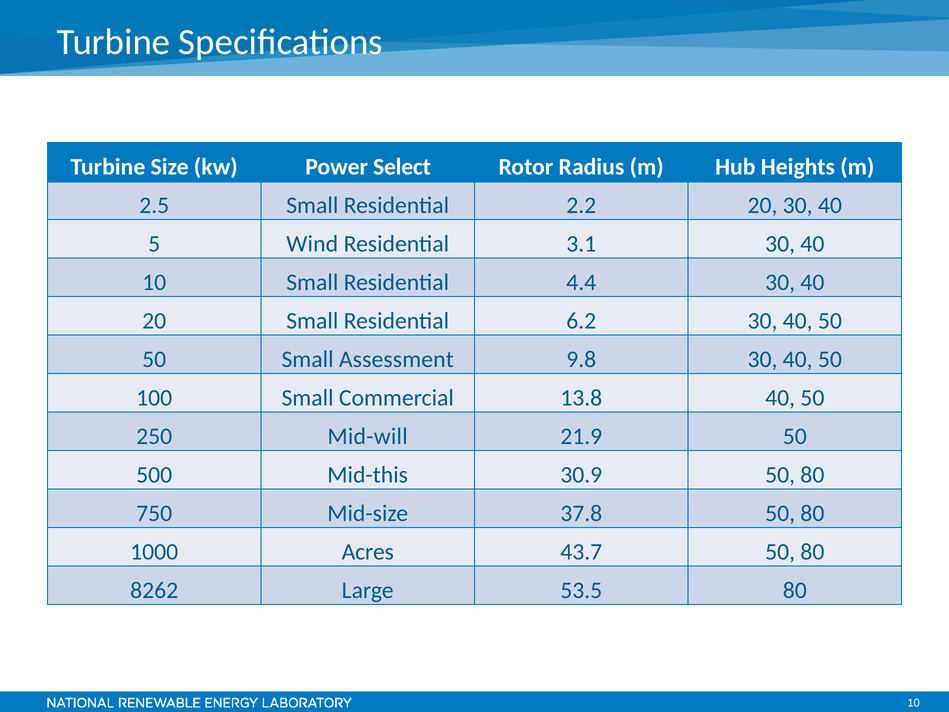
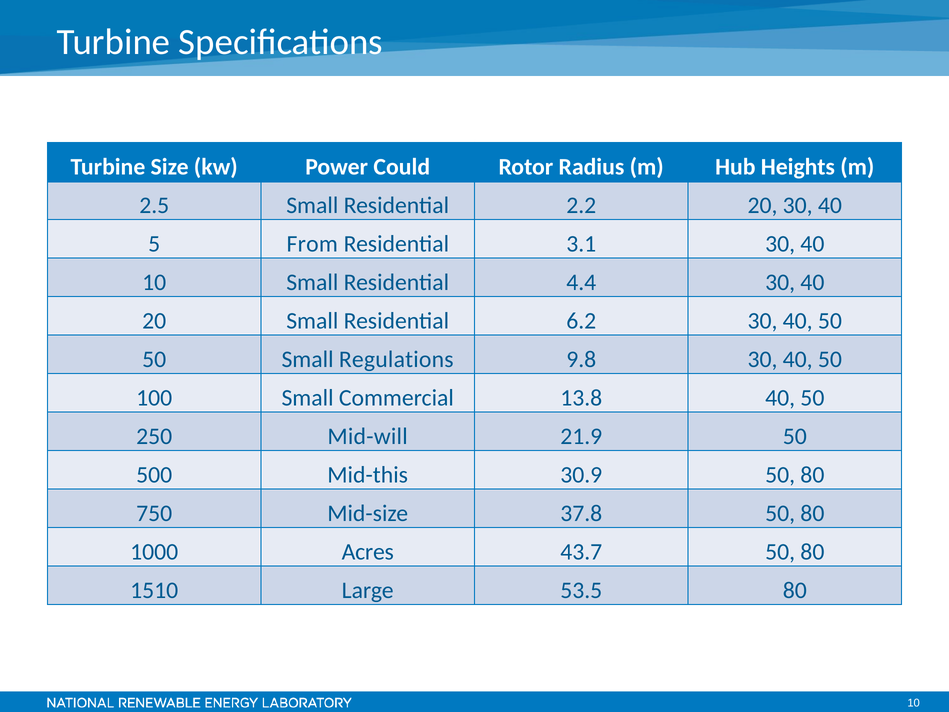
Select: Select -> Could (402, 167)
Wind: Wind -> From (312, 244)
Assessment: Assessment -> Regulations (396, 359)
8262: 8262 -> 1510 (154, 590)
